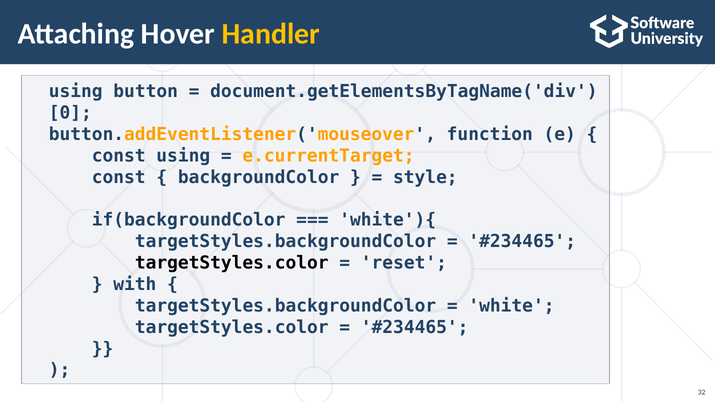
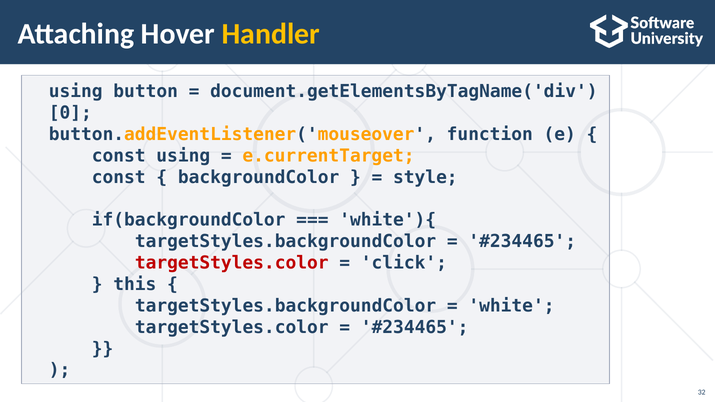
targetStyles.color colour: black -> red (232, 263)
reset: reset -> click (404, 263)
with: with -> this (135, 284)
